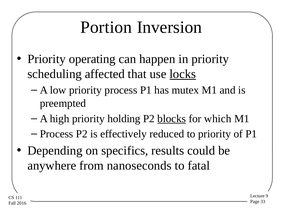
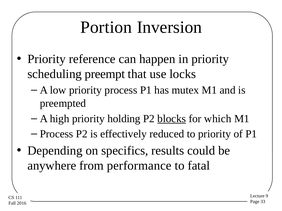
operating: operating -> reference (92, 59)
affected: affected -> preempt (105, 74)
locks underline: present -> none (183, 74)
nanoseconds: nanoseconds -> performance (139, 166)
